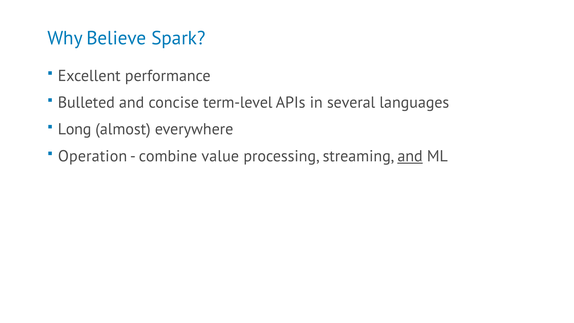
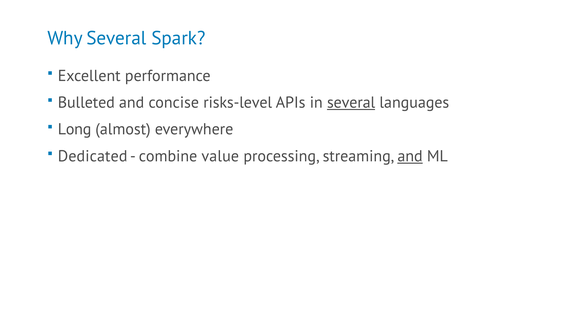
Why Believe: Believe -> Several (116, 38)
term-level: term-level -> risks-level (238, 103)
several underline: none -> present (351, 103)
Operation: Operation -> Dedicated (93, 156)
